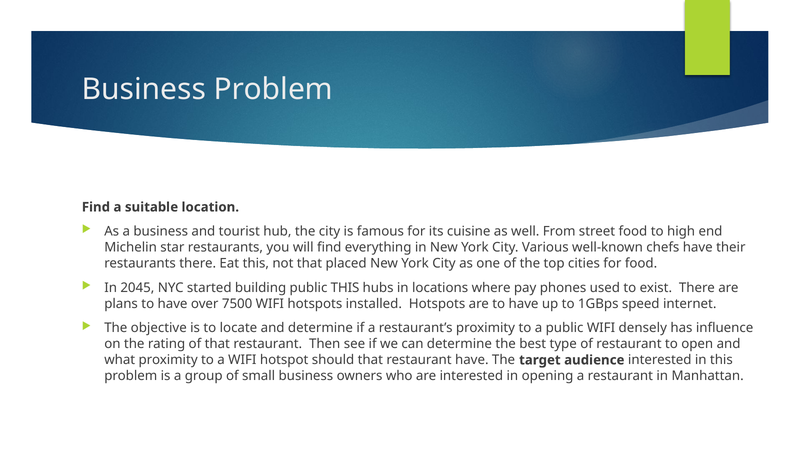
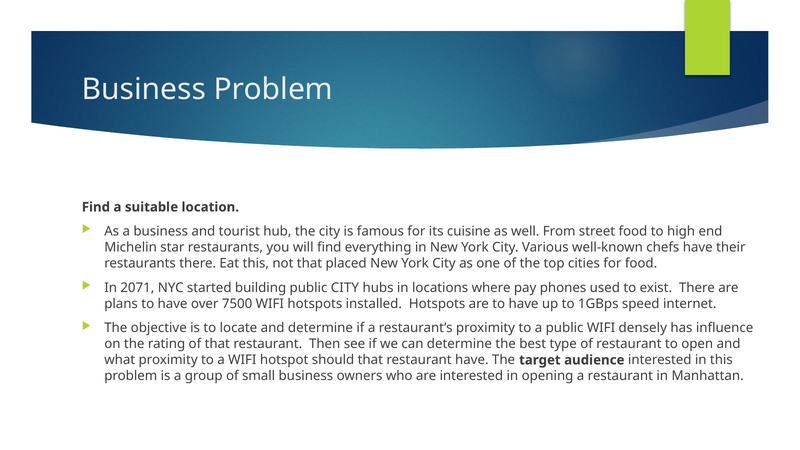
2045: 2045 -> 2071 (137, 288)
public THIS: THIS -> CITY (345, 288)
